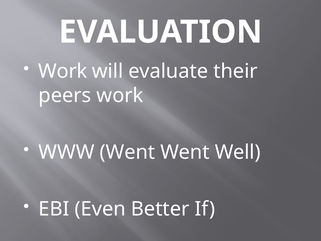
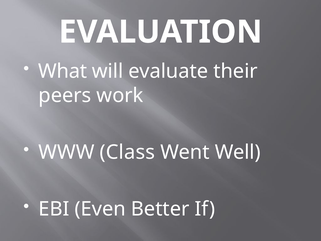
Work: Work -> What (63, 71)
WWW Went: Went -> Class (127, 152)
